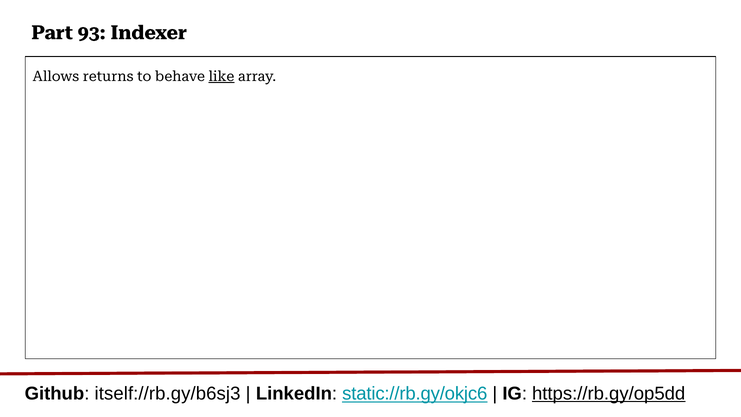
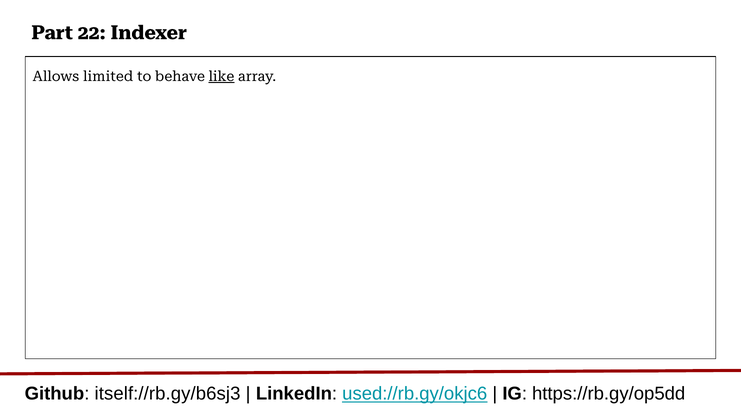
93: 93 -> 22 (92, 33)
returns: returns -> limited (108, 76)
static://rb.gy/okjc6: static://rb.gy/okjc6 -> used://rb.gy/okjc6 (415, 393)
https://rb.gy/op5dd underline: present -> none (609, 393)
